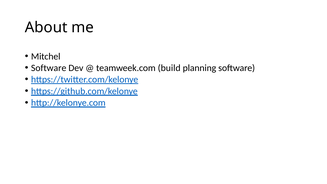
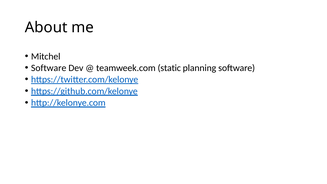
build: build -> static (169, 68)
